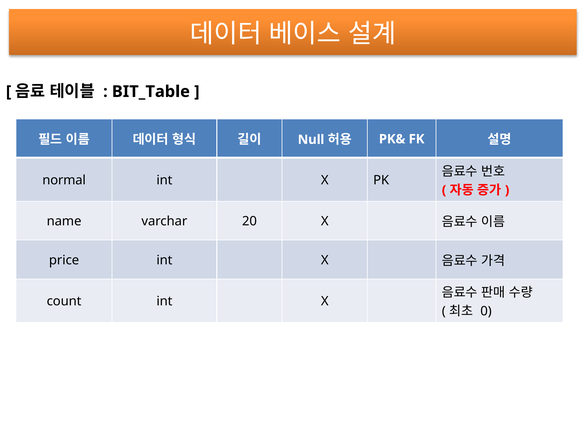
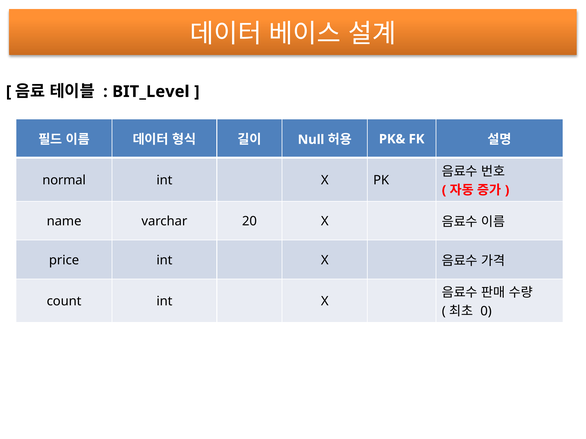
BIT_Table: BIT_Table -> BIT_Level (151, 92)
